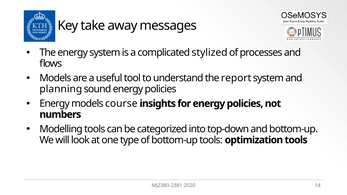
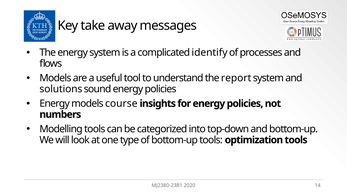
stylized: stylized -> identify (210, 53)
planning: planning -> solutions (61, 89)
